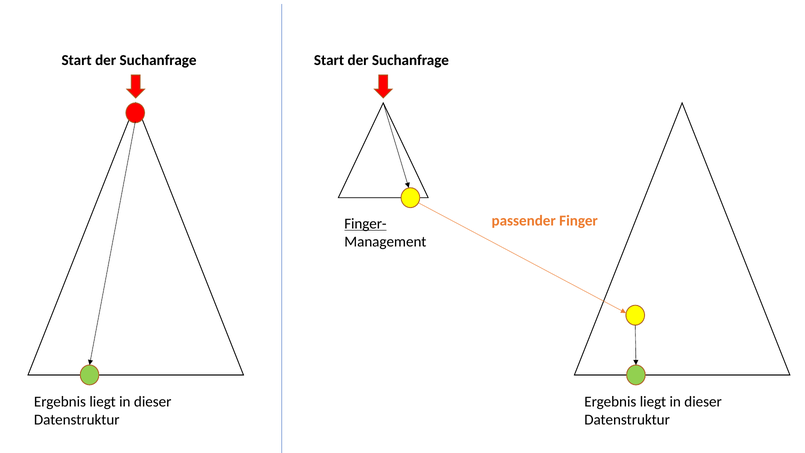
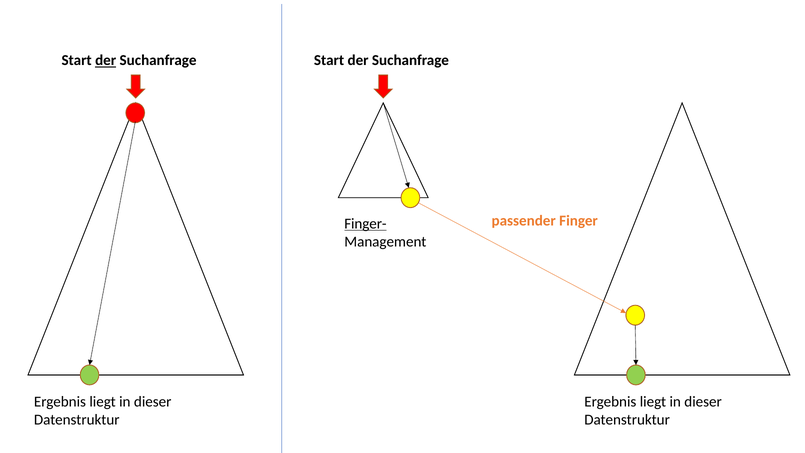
der underline: none -> present (106, 60)
